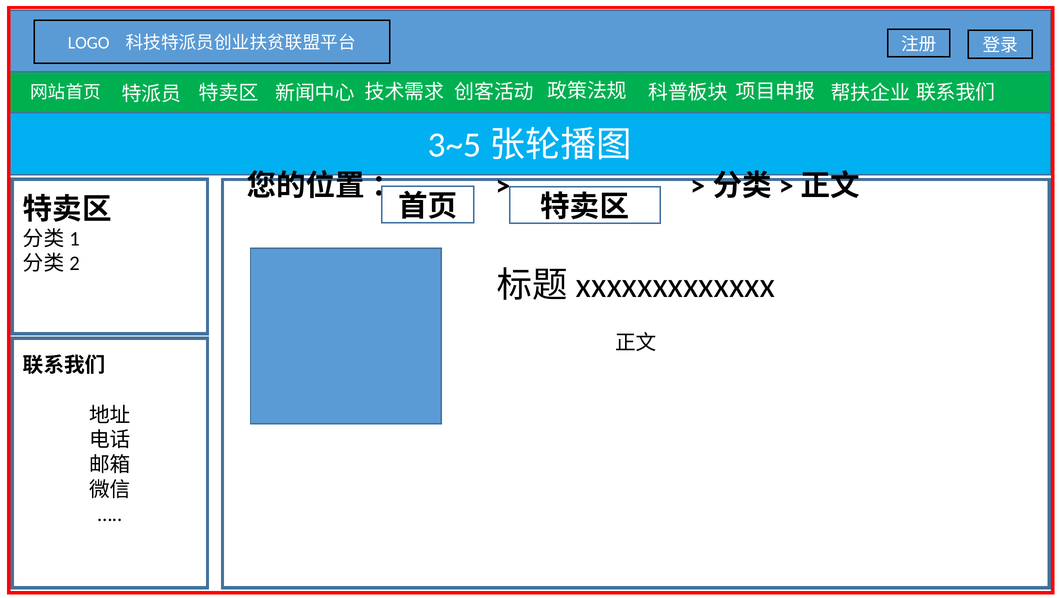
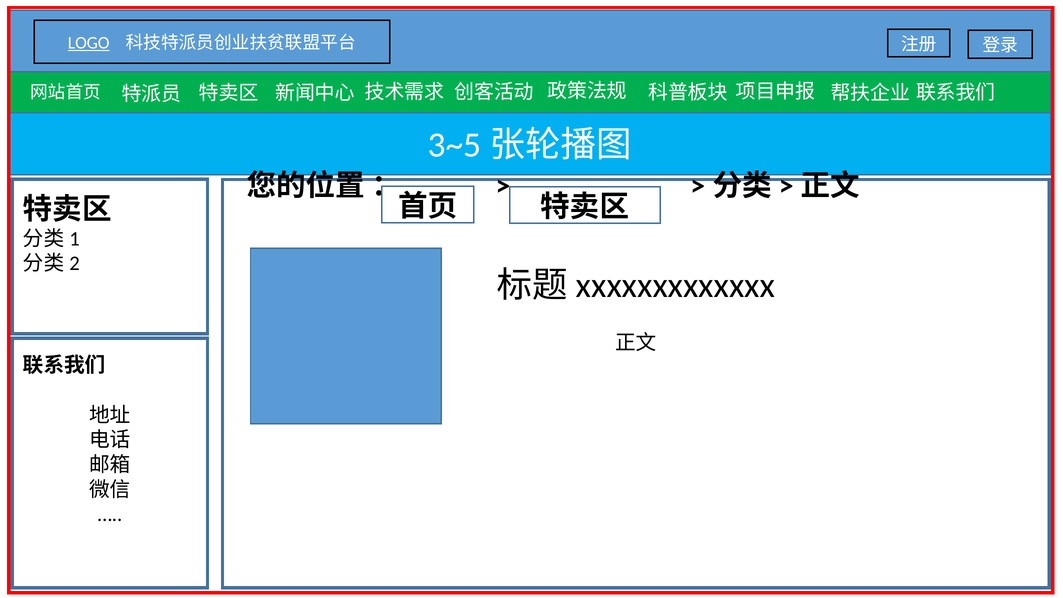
LOGO underline: none -> present (89, 43)
